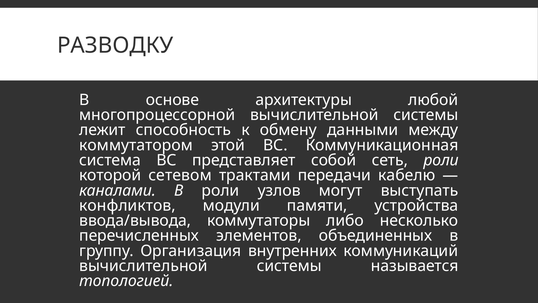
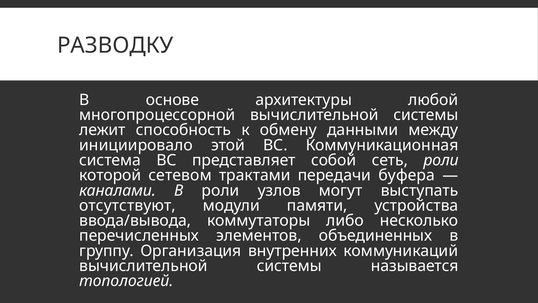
коммутатором: коммутатором -> инициировало (136, 145)
кабелю: кабелю -> буфера (407, 175)
конфликтов: конфликтов -> отсутствуют (127, 205)
